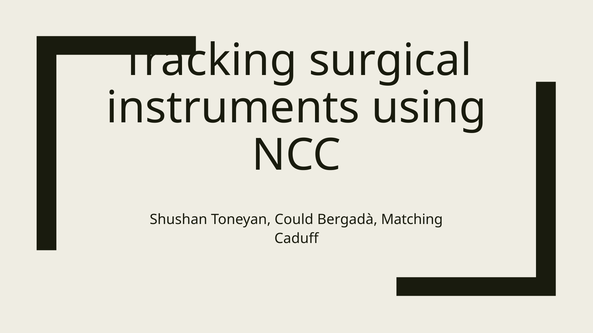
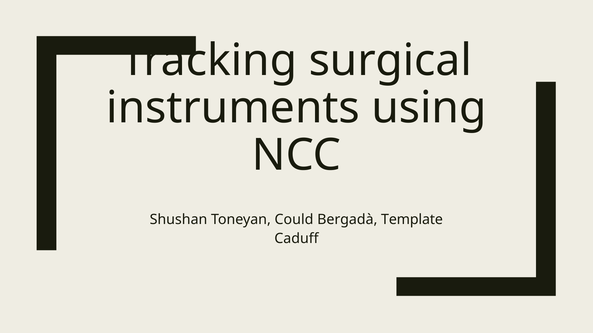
Matching: Matching -> Template (412, 220)
